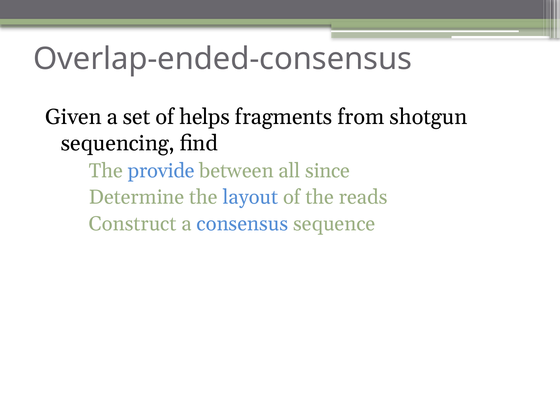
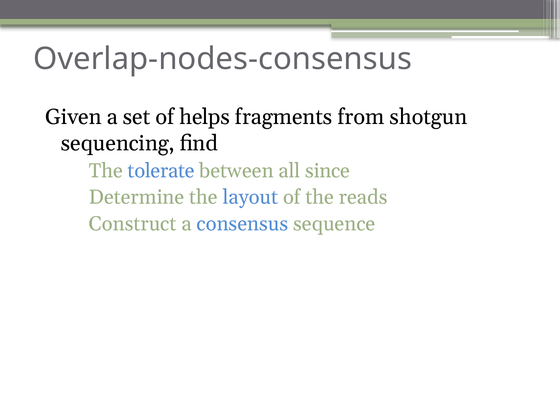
Overlap-ended-consensus: Overlap-ended-consensus -> Overlap-nodes-consensus (223, 59)
provide: provide -> tolerate (161, 171)
